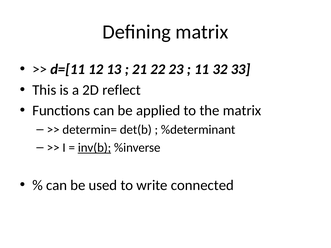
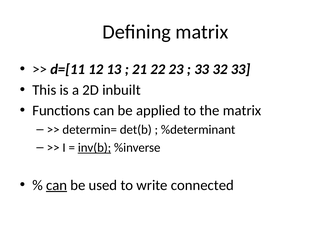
11: 11 -> 33 (202, 69)
reflect: reflect -> inbuilt (122, 90)
can underline: none -> present (57, 185)
